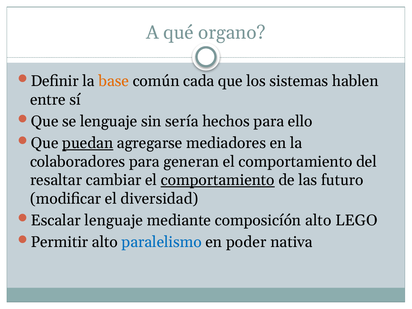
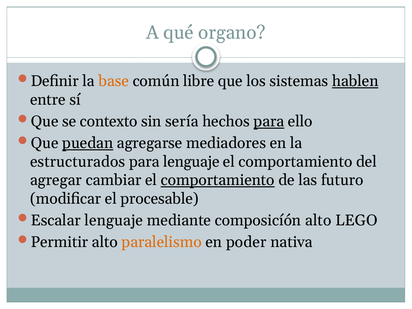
cada: cada -> libre (199, 81)
hablen underline: none -> present (355, 81)
se lenguaje: lenguaje -> contexto (109, 121)
para underline: none -> present (269, 121)
colaboradores: colaboradores -> estructurados (78, 162)
para generan: generan -> lenguaje (191, 162)
resaltar: resaltar -> agregar (56, 180)
diversidad: diversidad -> procesable (160, 199)
paralelismo colour: blue -> orange (162, 242)
